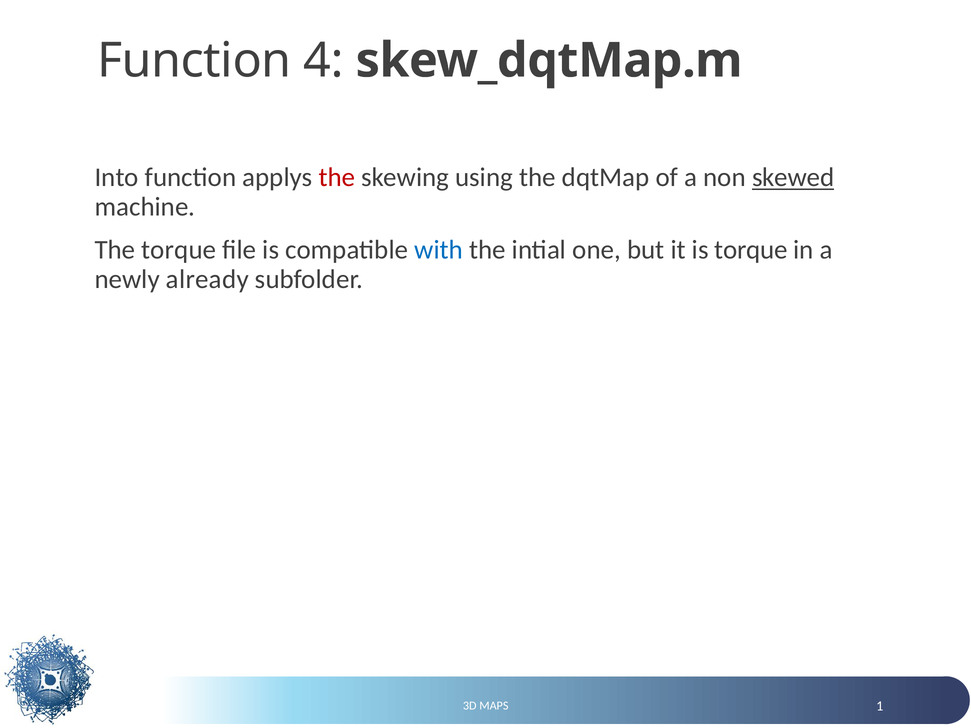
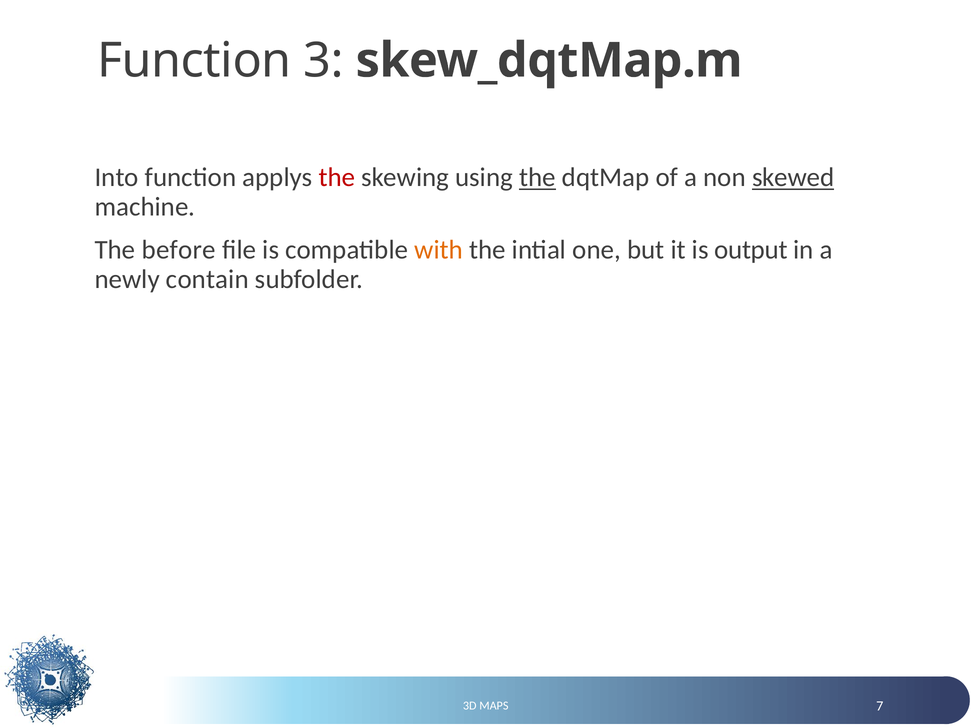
4: 4 -> 3 (323, 61)
the underline: none -> present (538, 178)
The torque: torque -> before (179, 250)
with colour: blue -> orange (439, 250)
is torque: torque -> output (751, 250)
already: already -> contain (207, 279)
1: 1 -> 7 (880, 706)
